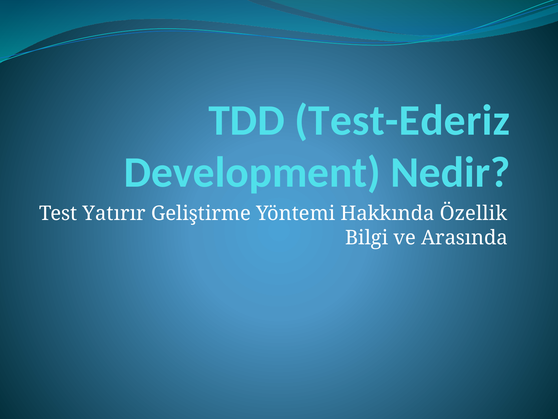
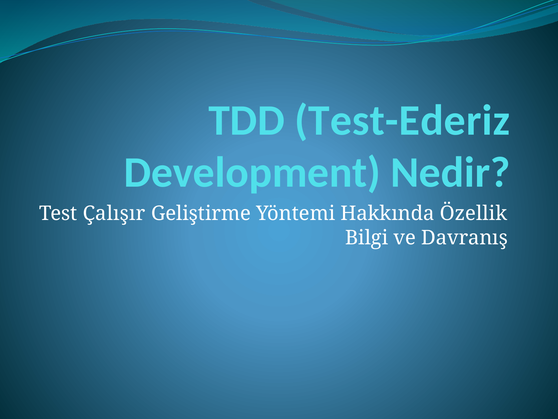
Yatırır: Yatırır -> Çalışır (114, 213)
Arasında: Arasında -> Davranış (465, 238)
